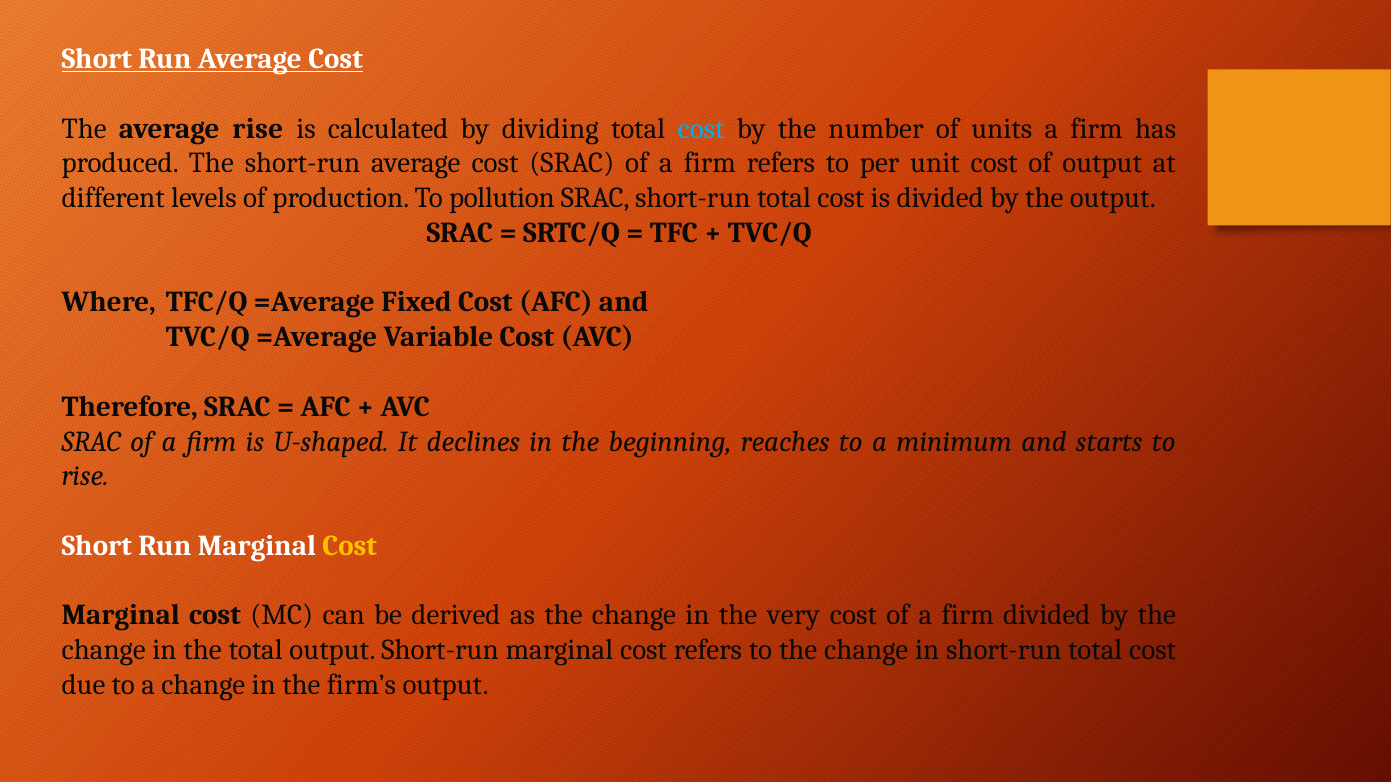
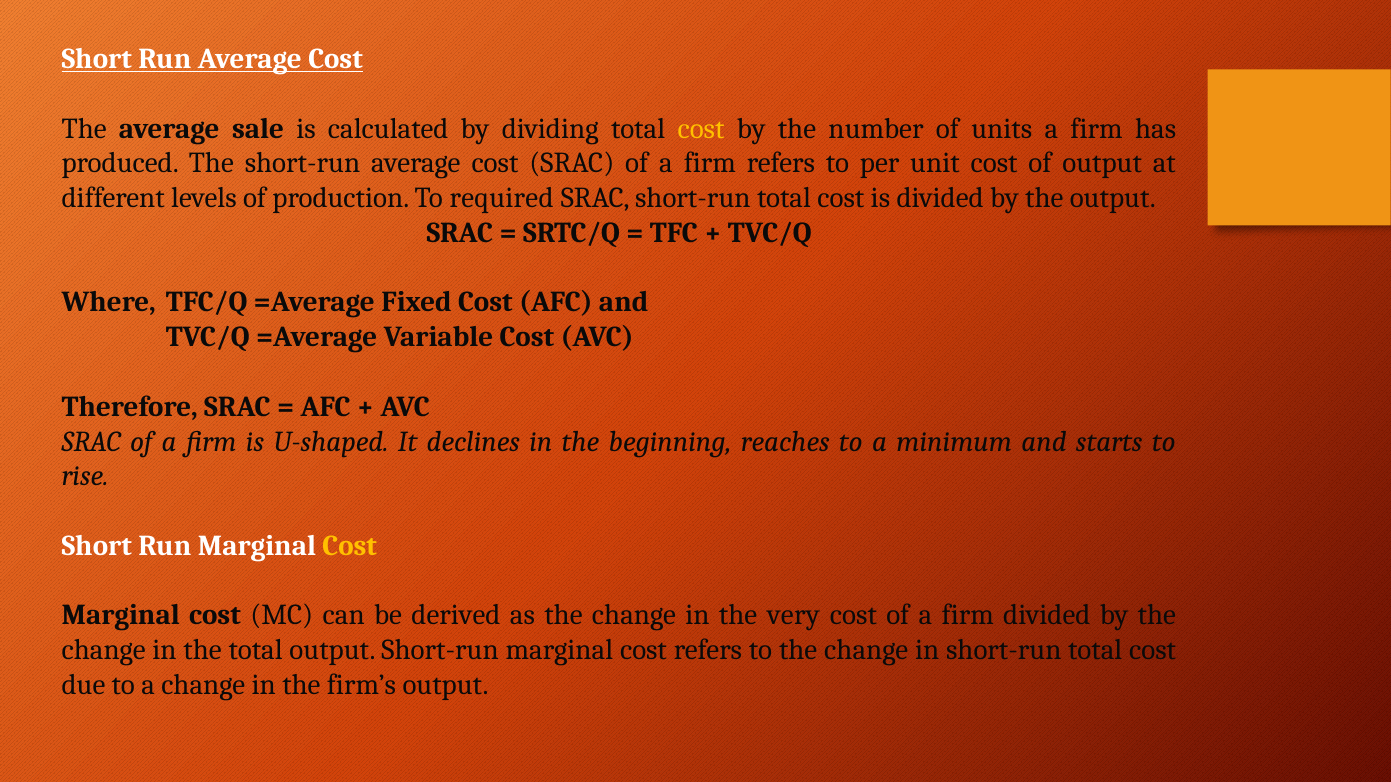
average rise: rise -> sale (258, 129)
cost colour: light blue -> yellow (701, 129)
pollution: pollution -> required (502, 198)
